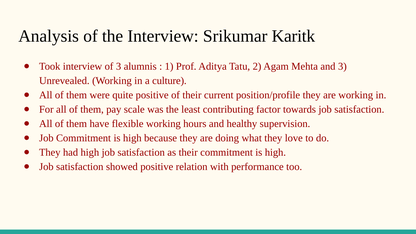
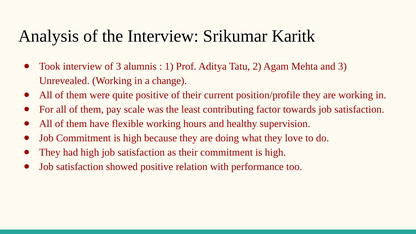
culture: culture -> change (169, 81)
